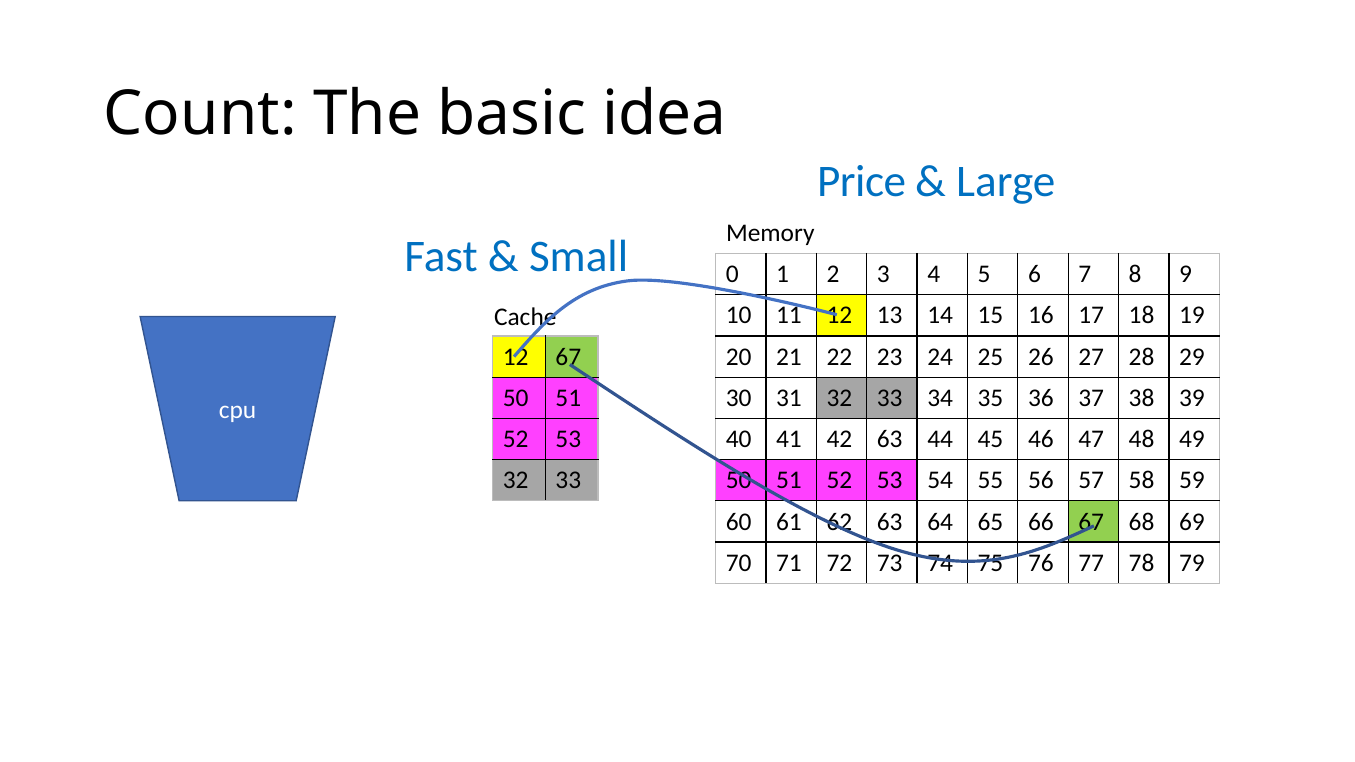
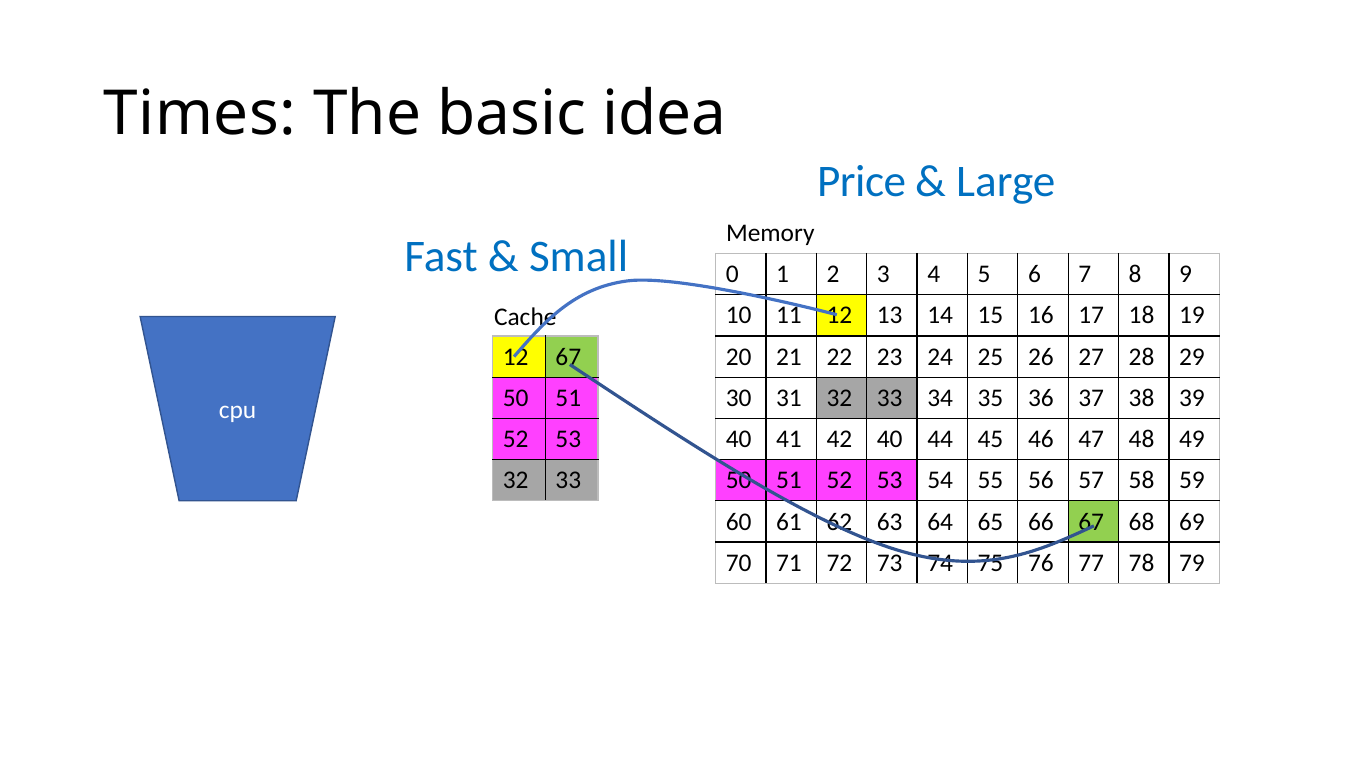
Count: Count -> Times (200, 114)
42 63: 63 -> 40 (890, 439)
